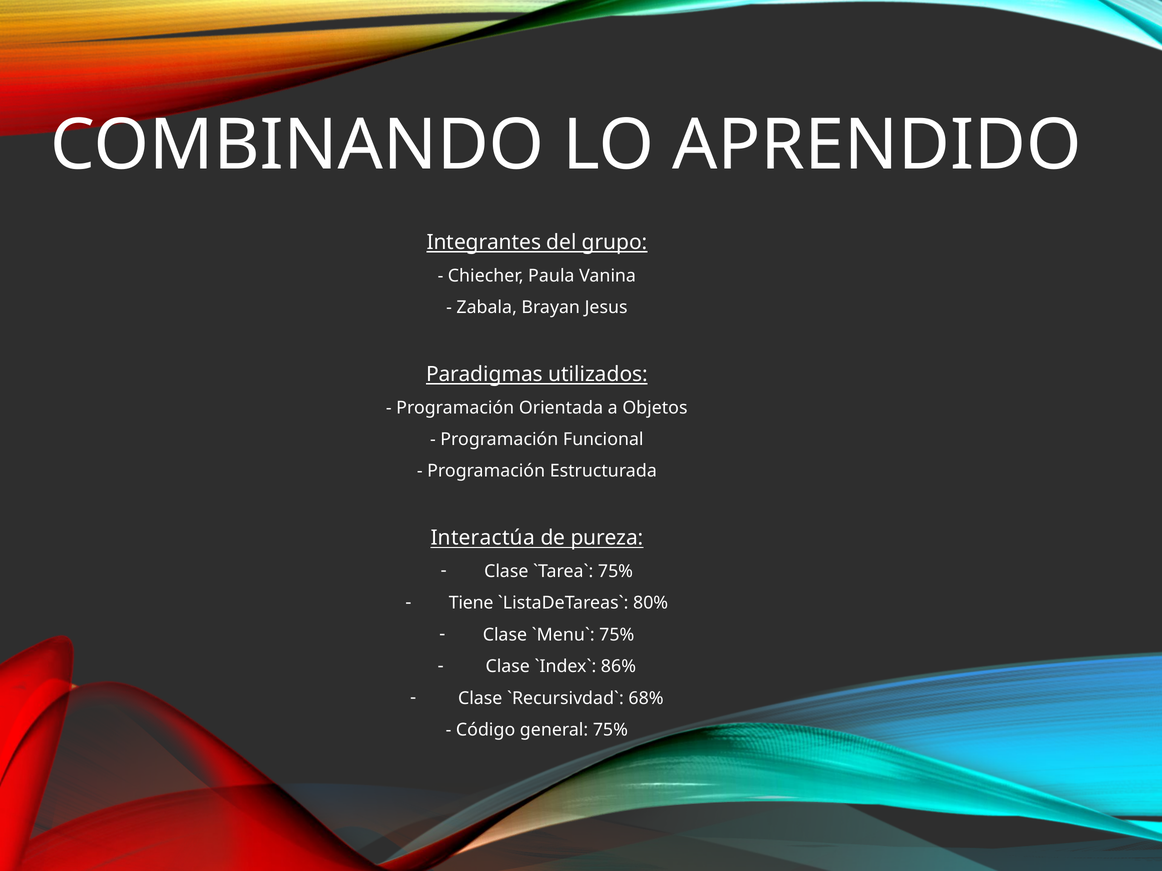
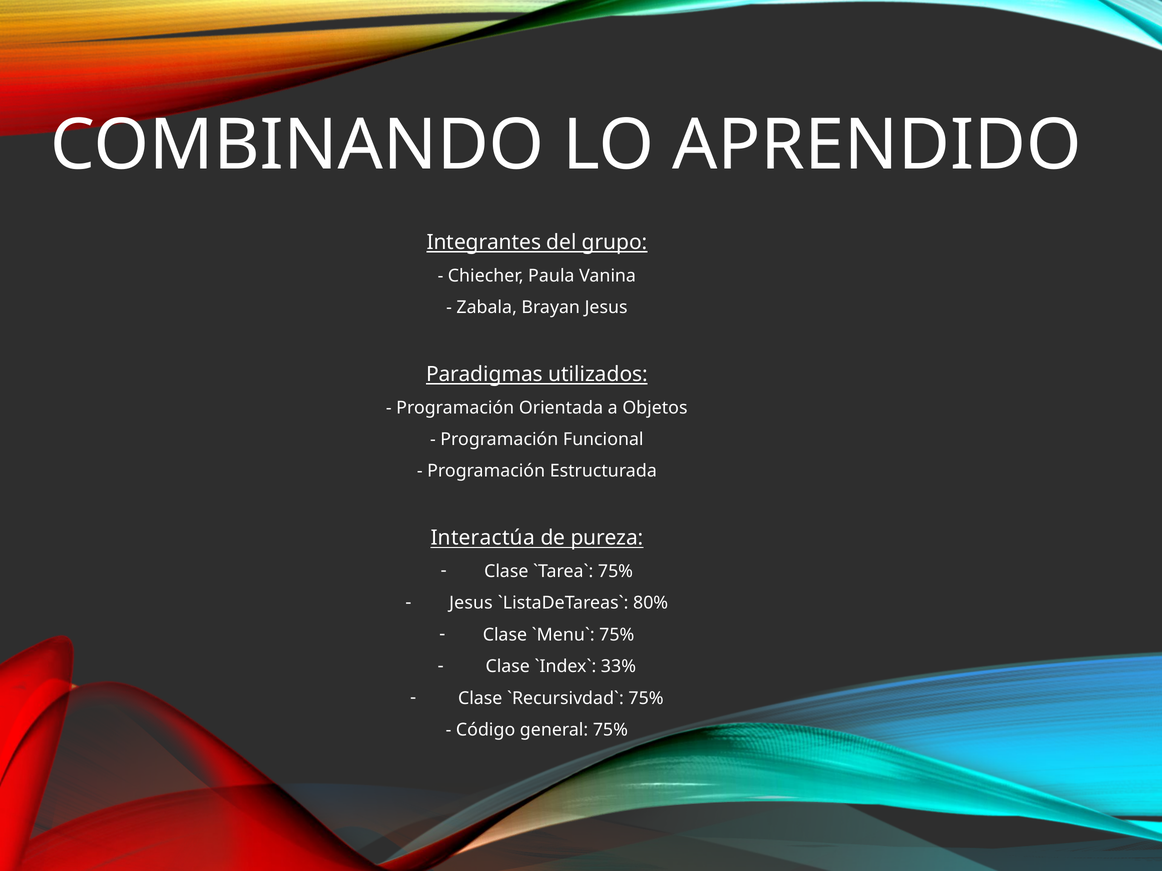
Tiene: Tiene -> Jesus (471, 603)
86%: 86% -> 33% (618, 667)
68%: 68% -> 75% (646, 699)
